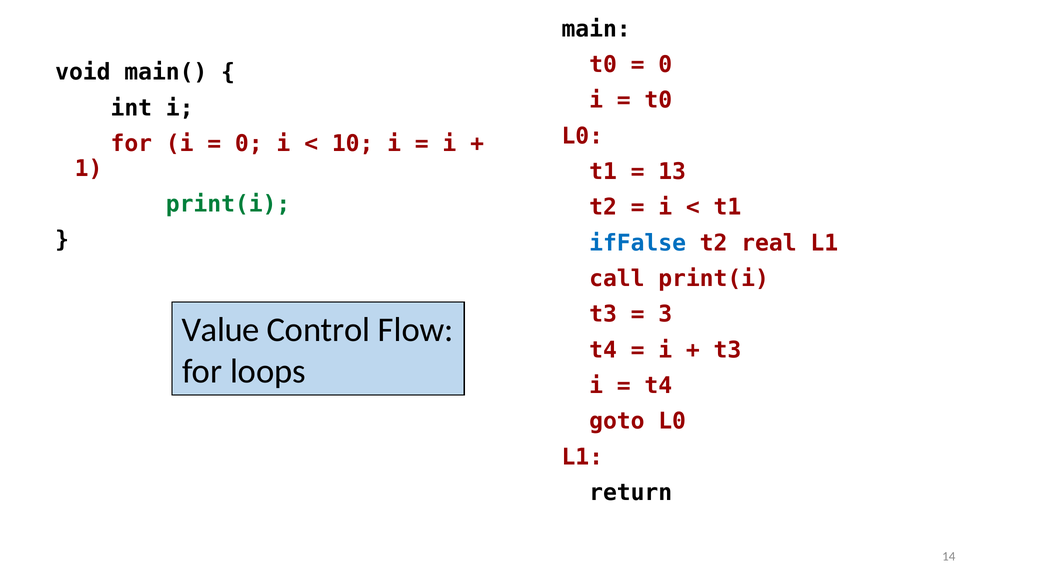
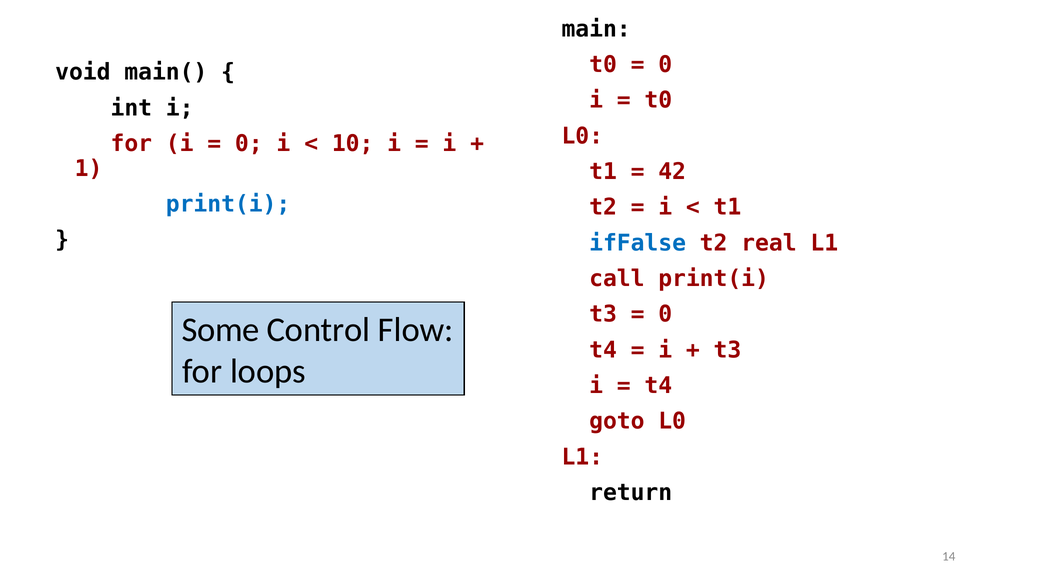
13: 13 -> 42 (672, 172)
print(i colour: green -> blue (228, 204)
3: 3 -> 0 (665, 315)
Value: Value -> Some (221, 330)
